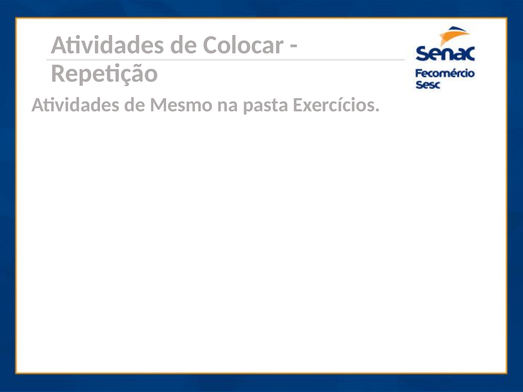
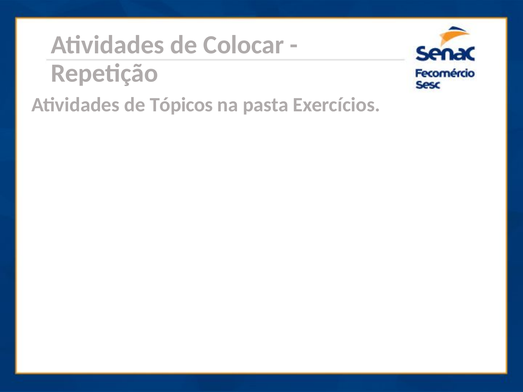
Mesmo: Mesmo -> Tópicos (181, 105)
